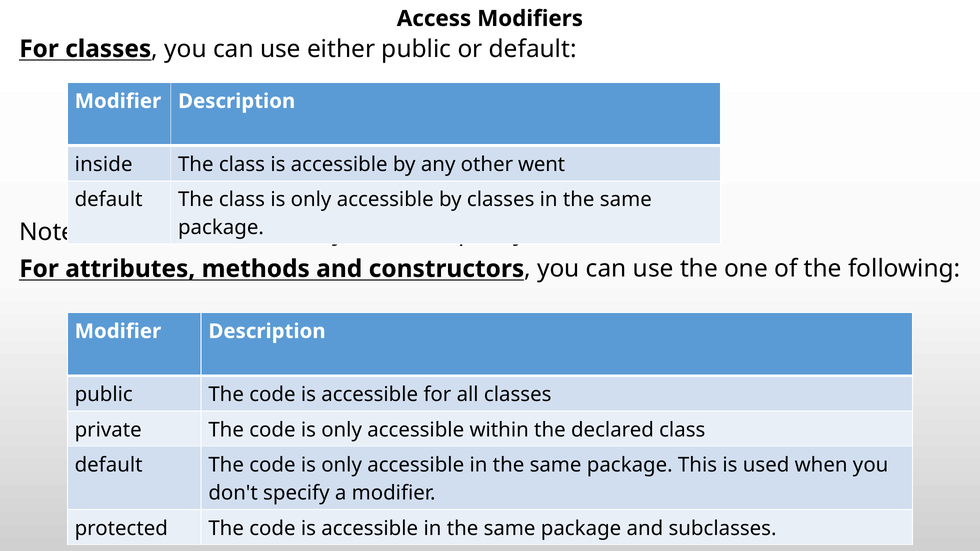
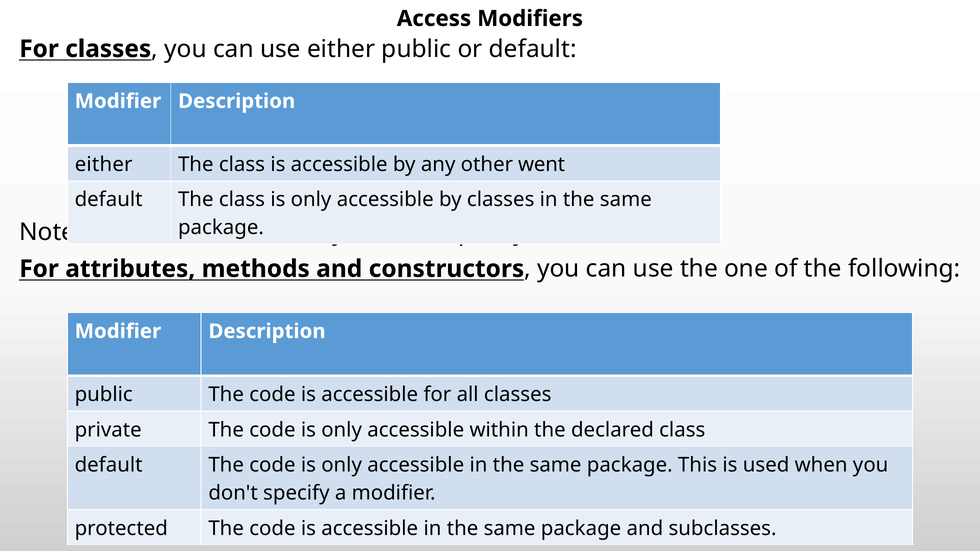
inside: inside -> either (104, 164)
